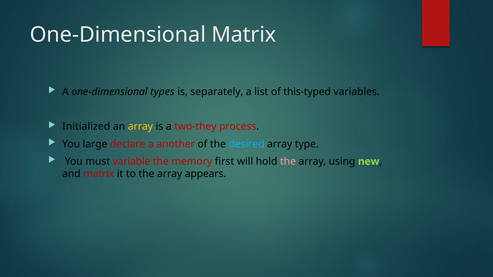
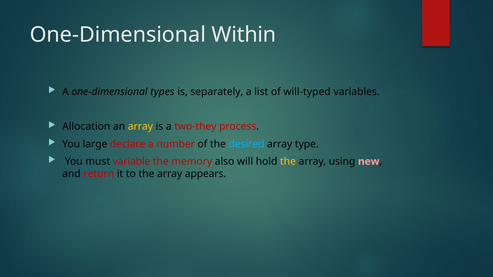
One-Dimensional Matrix: Matrix -> Within (244, 35)
this-typed: this-typed -> will-typed (307, 92)
Initialized: Initialized -> Allocation (86, 127)
another: another -> number (176, 144)
first: first -> also (225, 162)
the colour: pink -> yellow (288, 162)
new colour: light green -> pink (369, 162)
and matrix: matrix -> return (99, 174)
